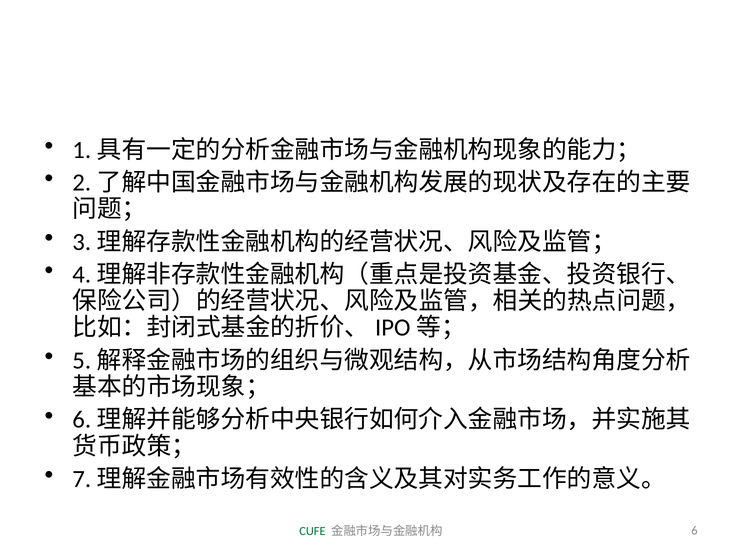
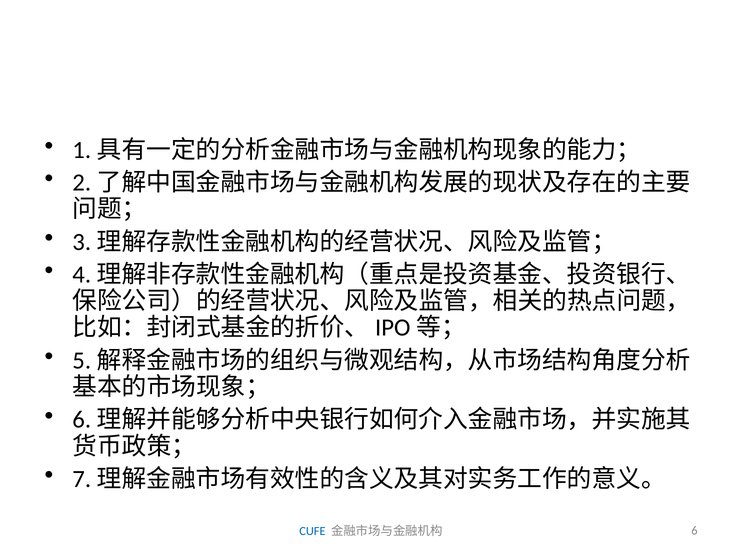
CUFE colour: green -> blue (312, 531)
